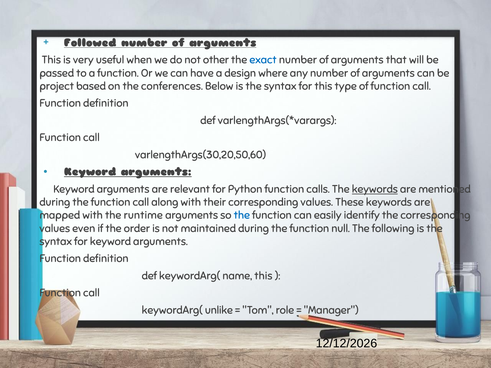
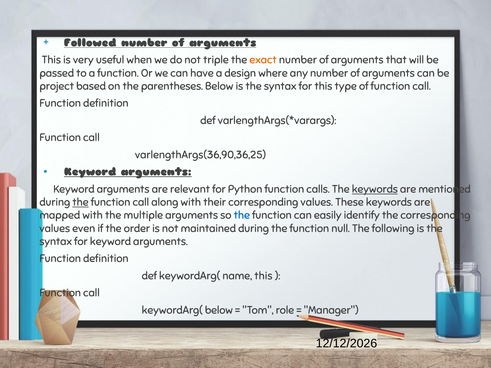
other: other -> triple (216, 60)
exact colour: blue -> orange (263, 60)
conferences: conferences -> parentheses (172, 86)
varlengthArgs(30,20,50,60: varlengthArgs(30,20,50,60 -> varlengthArgs(36,90,36,25 (201, 155)
the underline: none -> present (80, 202)
runtime: runtime -> multiple (143, 216)
keywordArg( unlike: unlike -> below (219, 310)
